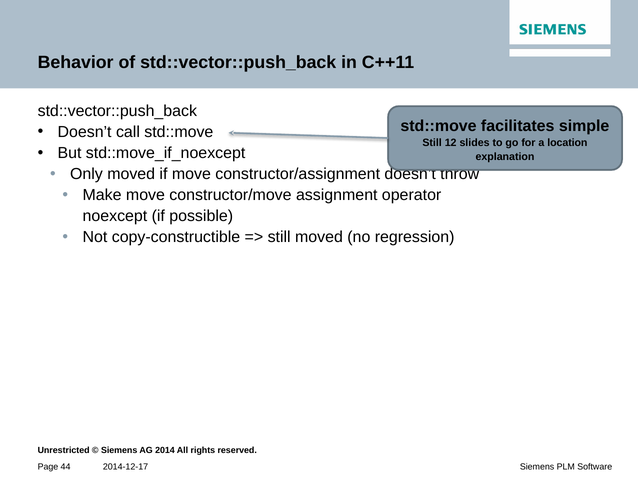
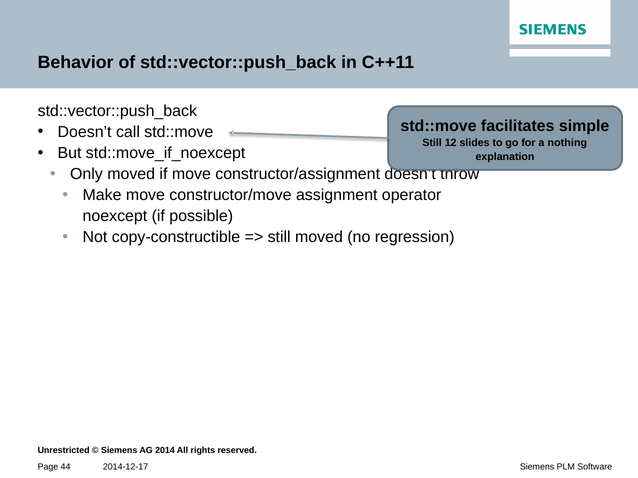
location: location -> nothing (567, 143)
